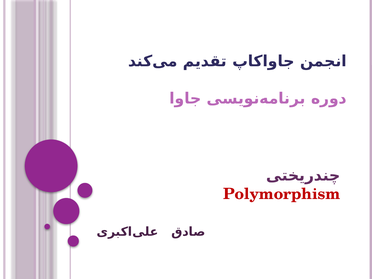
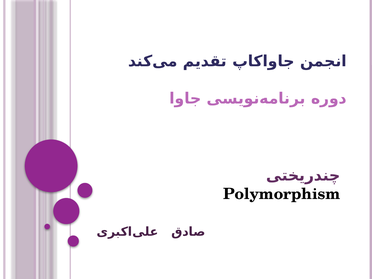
Polymorphism colour: red -> black (282, 194)
